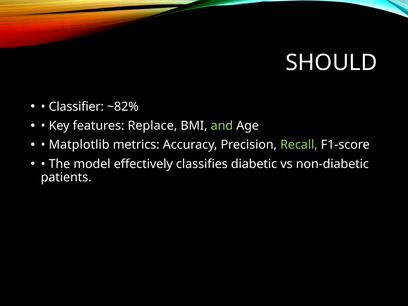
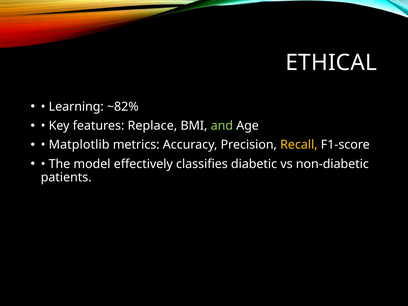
SHOULD: SHOULD -> ETHICAL (331, 63)
Classifier: Classifier -> Learning (76, 107)
Recall colour: light green -> yellow (299, 145)
